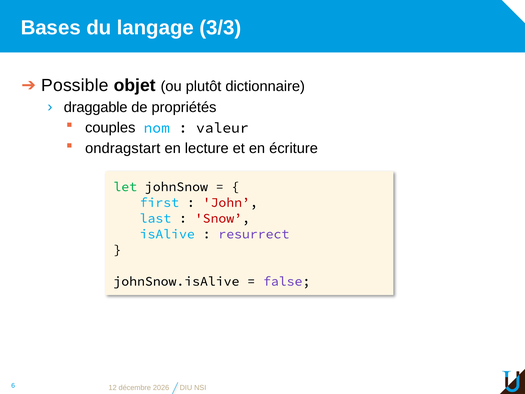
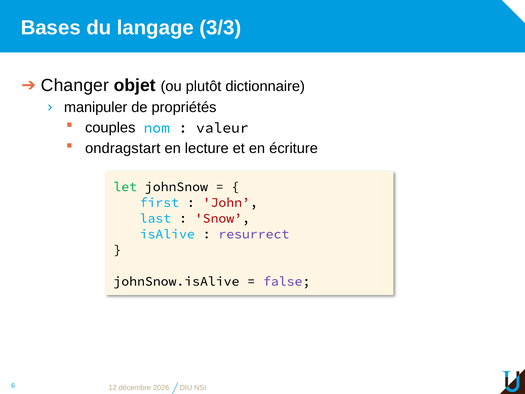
Possible: Possible -> Changer (75, 85)
draggable: draggable -> manipuler (96, 107)
